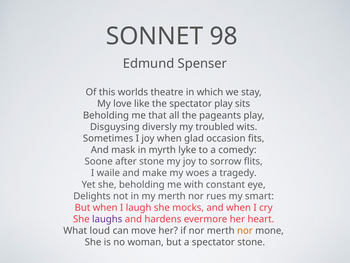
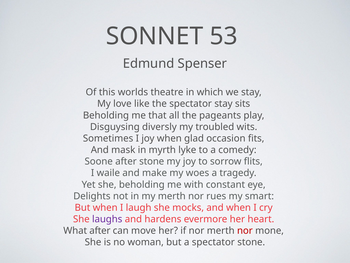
98: 98 -> 53 (224, 36)
spectator play: play -> stay (223, 104)
What loud: loud -> after (100, 230)
nor colour: orange -> red (245, 230)
